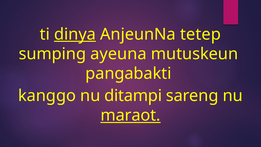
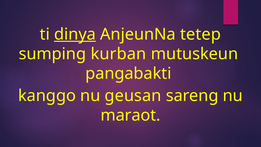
ayeuna: ayeuna -> kurban (118, 54)
ditampi: ditampi -> geusan (133, 96)
maraot underline: present -> none (131, 115)
